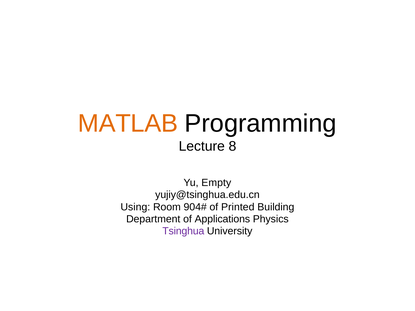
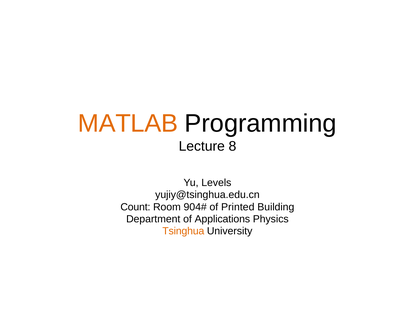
Empty: Empty -> Levels (216, 183)
Using: Using -> Count (135, 207)
Tsinghua colour: purple -> orange (183, 231)
